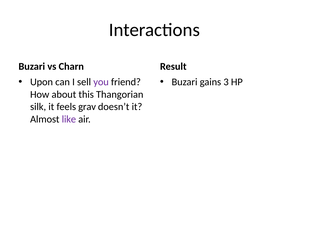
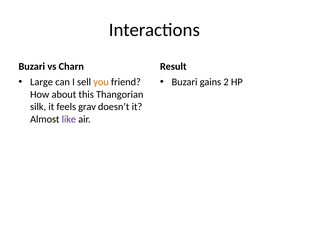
Upon: Upon -> Large (42, 82)
you colour: purple -> orange (101, 82)
3: 3 -> 2 (226, 82)
